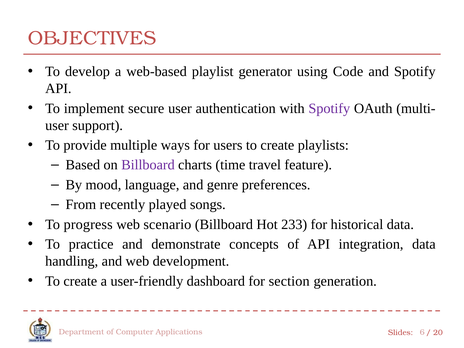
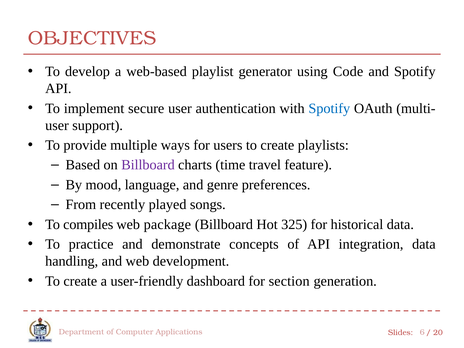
Spotify colour: purple -> blue (329, 108)
progress: progress -> compiles (88, 224)
scenario: scenario -> package (167, 224)
233: 233 -> 325 (294, 224)
